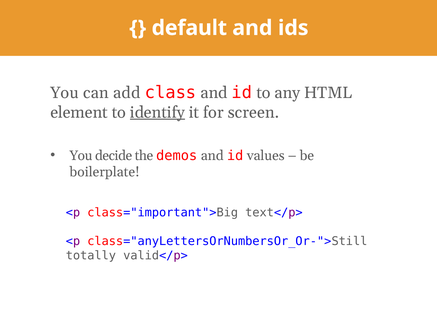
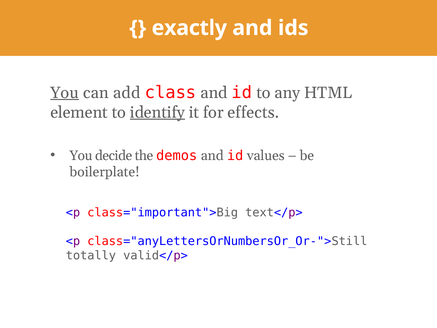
default: default -> exactly (189, 28)
You underline: none -> present (65, 93)
screen: screen -> effects (253, 112)
